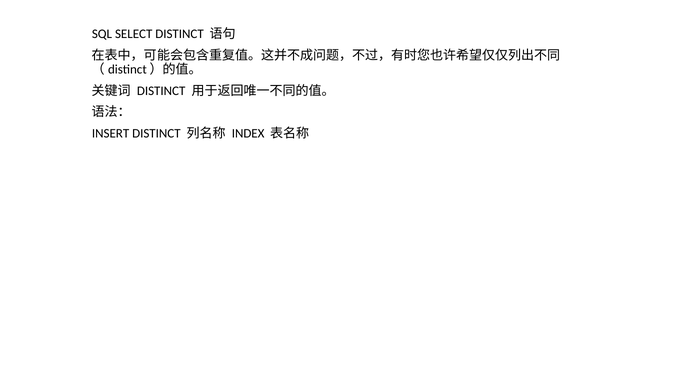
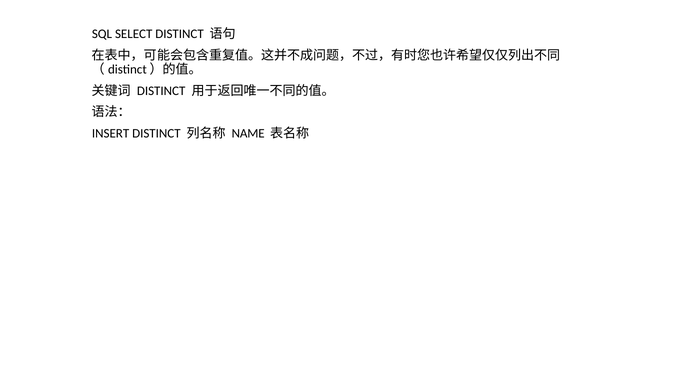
INDEX: INDEX -> NAME (248, 133)
